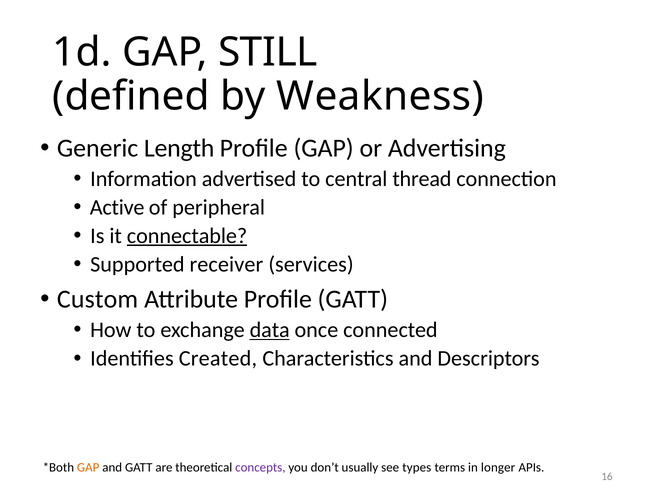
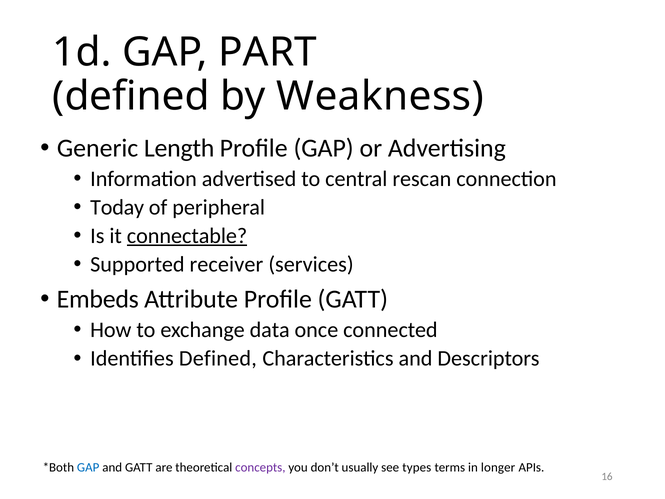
STILL: STILL -> PART (268, 53)
thread: thread -> rescan (422, 179)
Active: Active -> Today (117, 207)
Custom: Custom -> Embeds (98, 299)
data underline: present -> none (270, 330)
Identifies Created: Created -> Defined (218, 358)
GAP colour: orange -> blue (88, 467)
